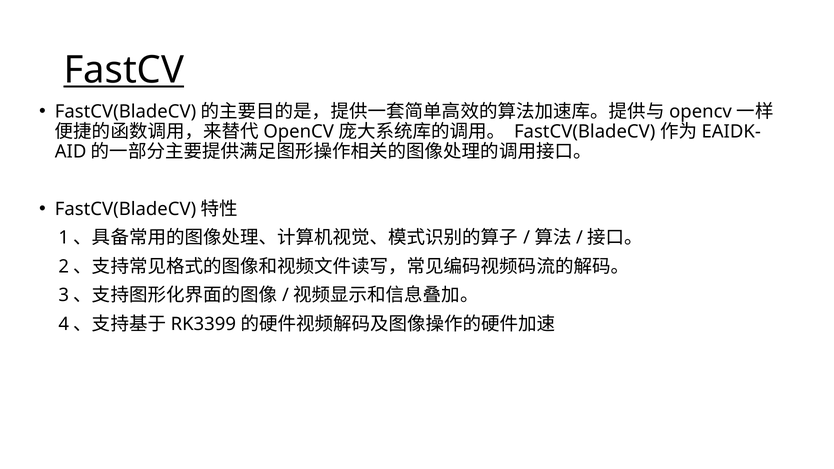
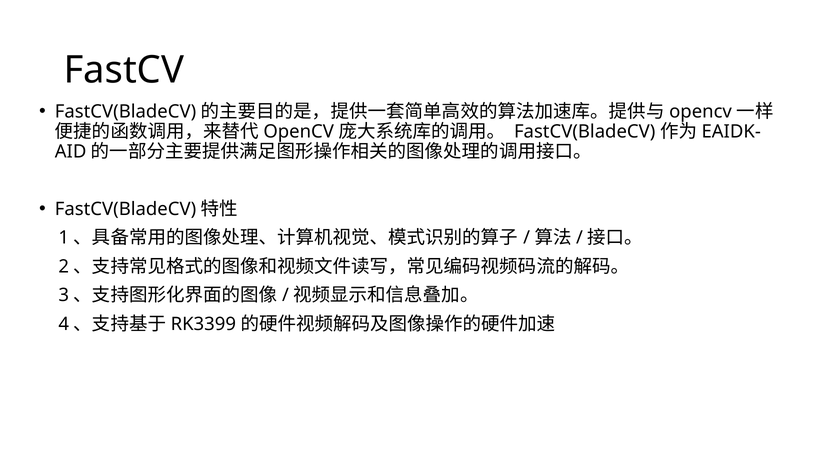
FastCV underline: present -> none (124, 70)
